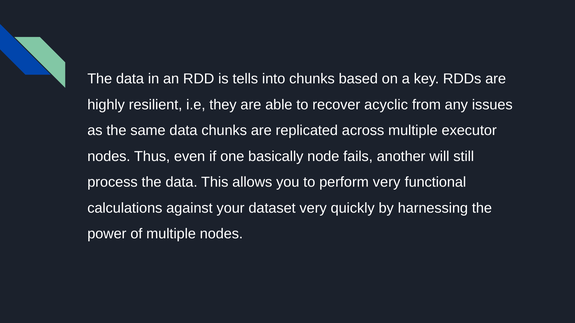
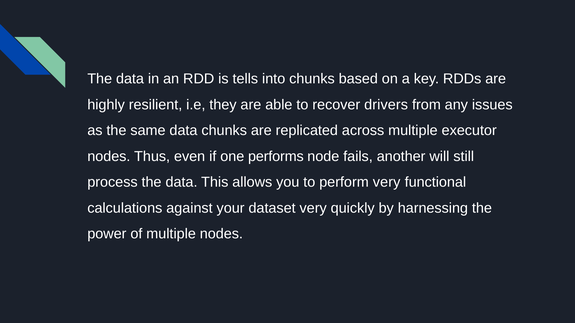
acyclic: acyclic -> drivers (386, 105)
basically: basically -> performs (276, 157)
